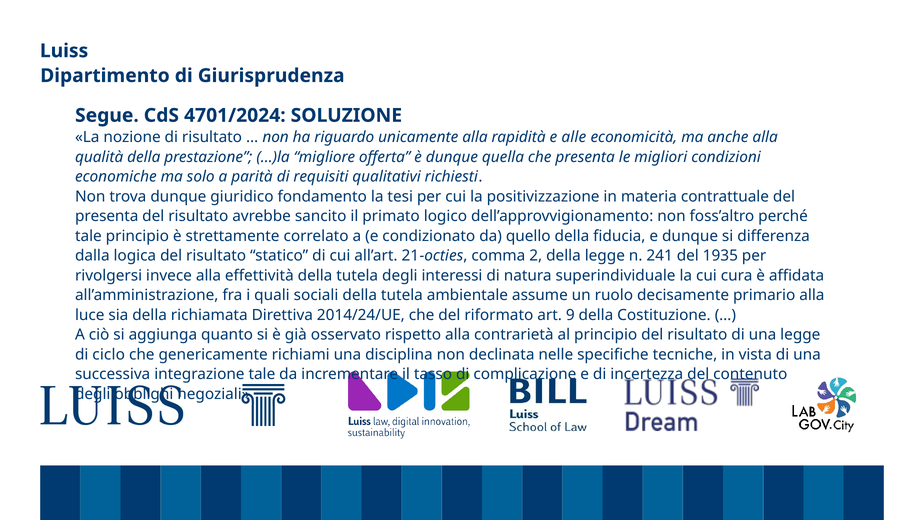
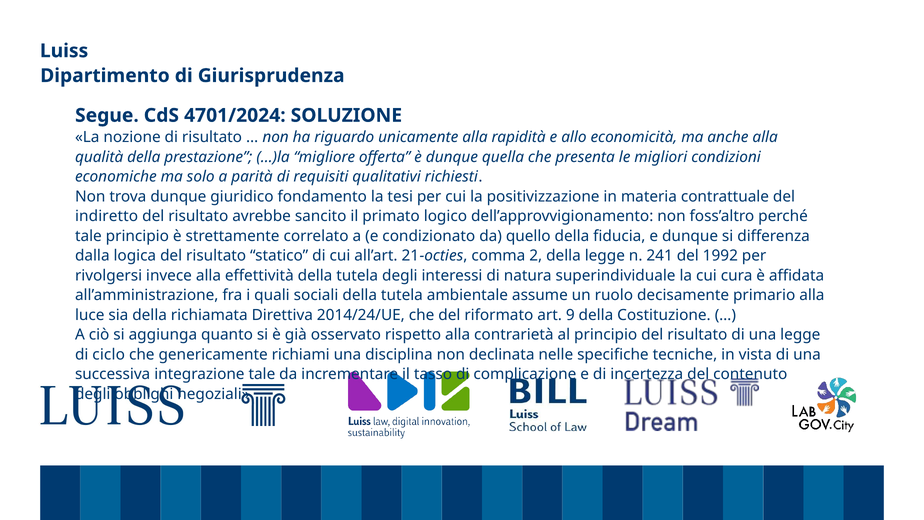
alle: alle -> allo (574, 137)
presenta: presenta -> indiretto (107, 216)
1935: 1935 -> 1992 (720, 256)
